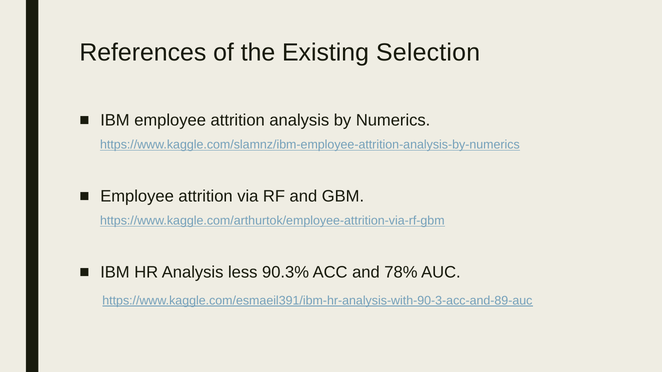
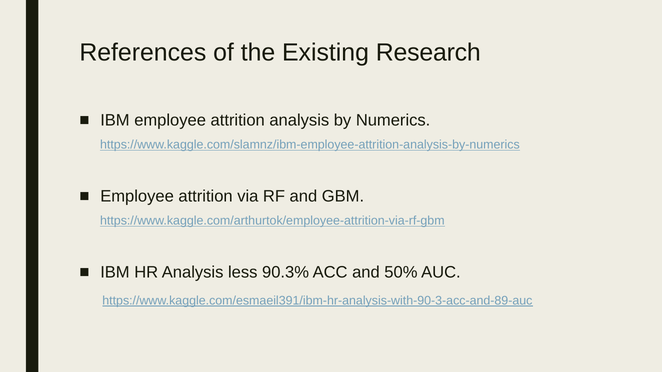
Selection: Selection -> Research (428, 53)
78%: 78% -> 50% (401, 273)
